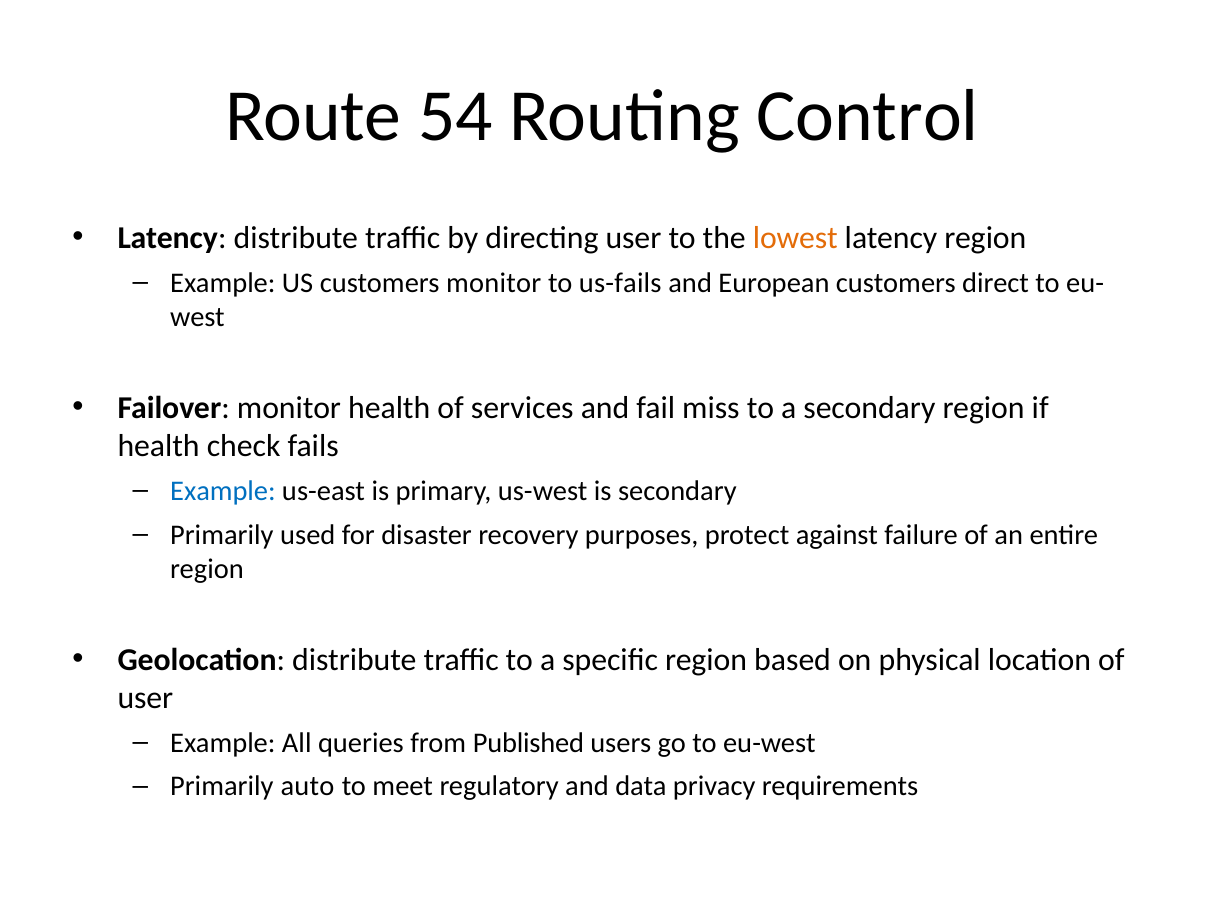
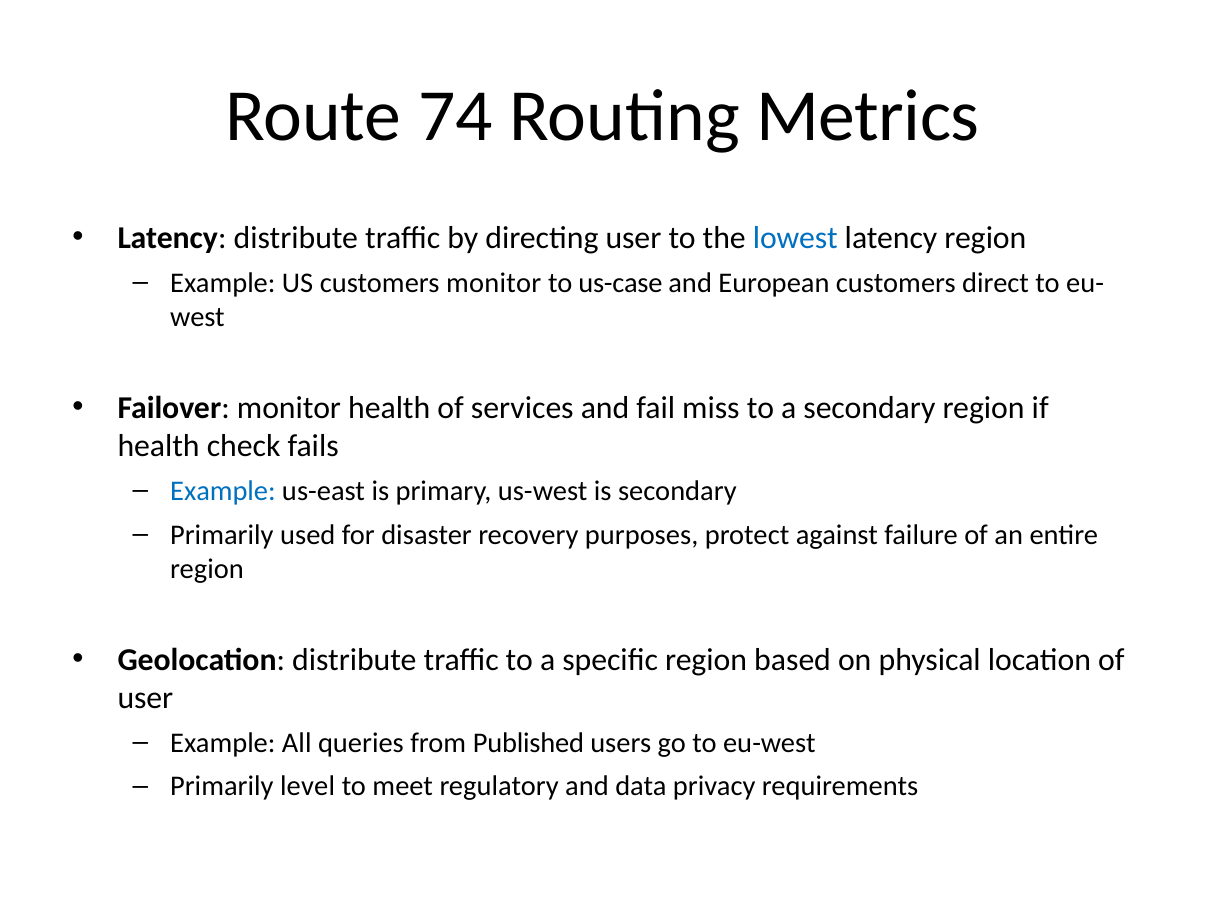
54: 54 -> 74 (455, 117)
Control: Control -> Metrics (868, 117)
lowest colour: orange -> blue (795, 238)
us-fails: us-fails -> us-case (620, 284)
auto: auto -> level (308, 787)
